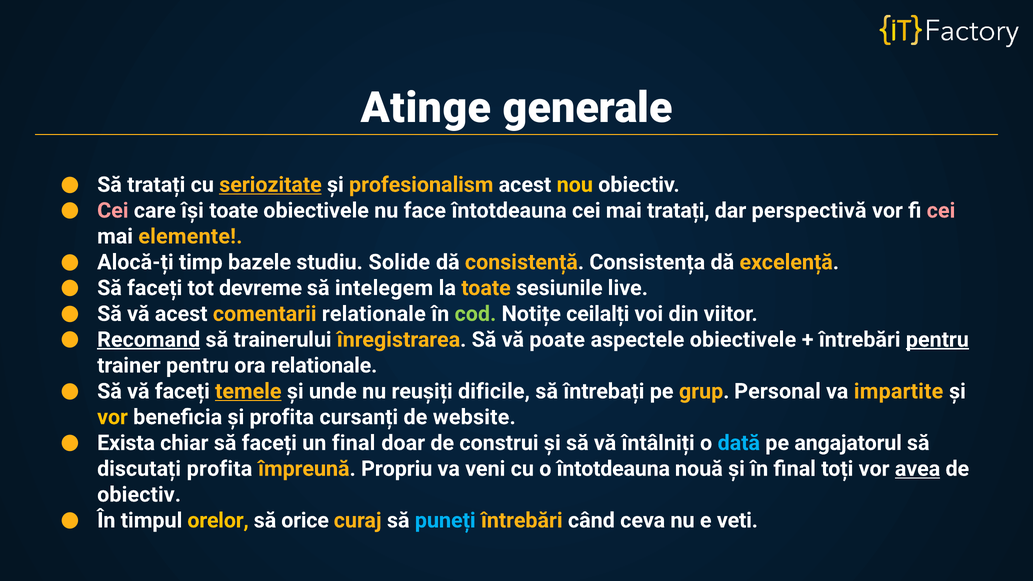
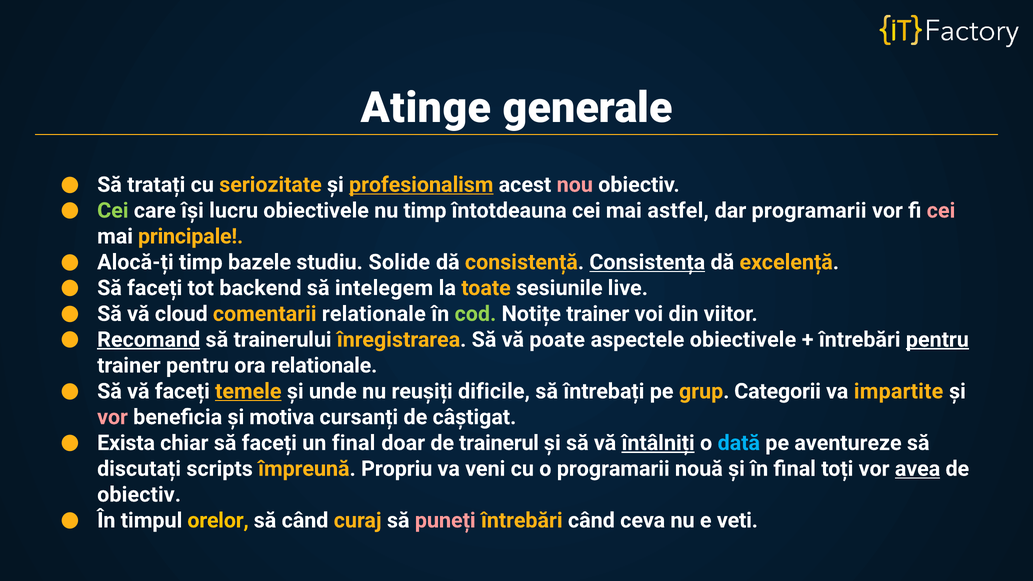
seriozitate underline: present -> none (270, 185)
profesionalism underline: none -> present (421, 185)
nou colour: yellow -> pink (575, 185)
Cei colour: pink -> light green (113, 211)
își toate: toate -> lucru (234, 211)
nu face: face -> timp (425, 211)
mai tratați: tratați -> astfel (678, 211)
dar perspectivă: perspectivă -> programarii (809, 211)
elemente: elemente -> principale (191, 236)
Consistența underline: none -> present (647, 262)
devreme: devreme -> backend (260, 288)
vă acest: acest -> cloud (181, 314)
Notițe ceilalți: ceilalți -> trainer (598, 314)
Personal: Personal -> Categorii (778, 391)
vor colour: yellow -> pink (113, 417)
și profita: profita -> motiva (282, 417)
website: website -> câștigat (474, 417)
construi: construi -> trainerul (499, 443)
întâlniți underline: none -> present (658, 443)
angajatorul: angajatorul -> aventureze (848, 443)
discutați profita: profita -> scripts (220, 469)
o întotdeauna: întotdeauna -> programarii (613, 469)
să orice: orice -> când (305, 520)
puneți colour: light blue -> pink (445, 520)
